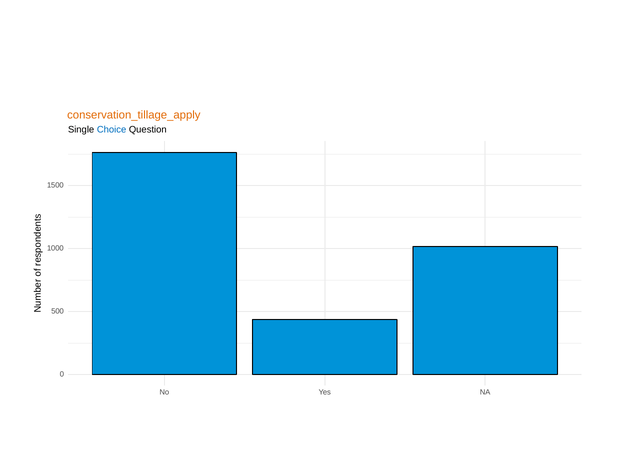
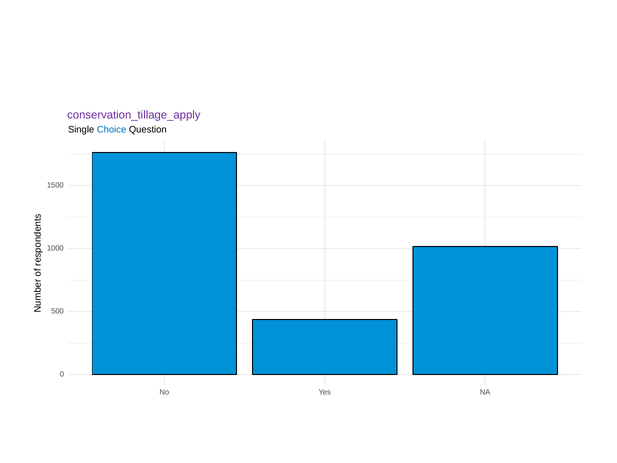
conservation_tillage_apply colour: orange -> purple (134, 115)
